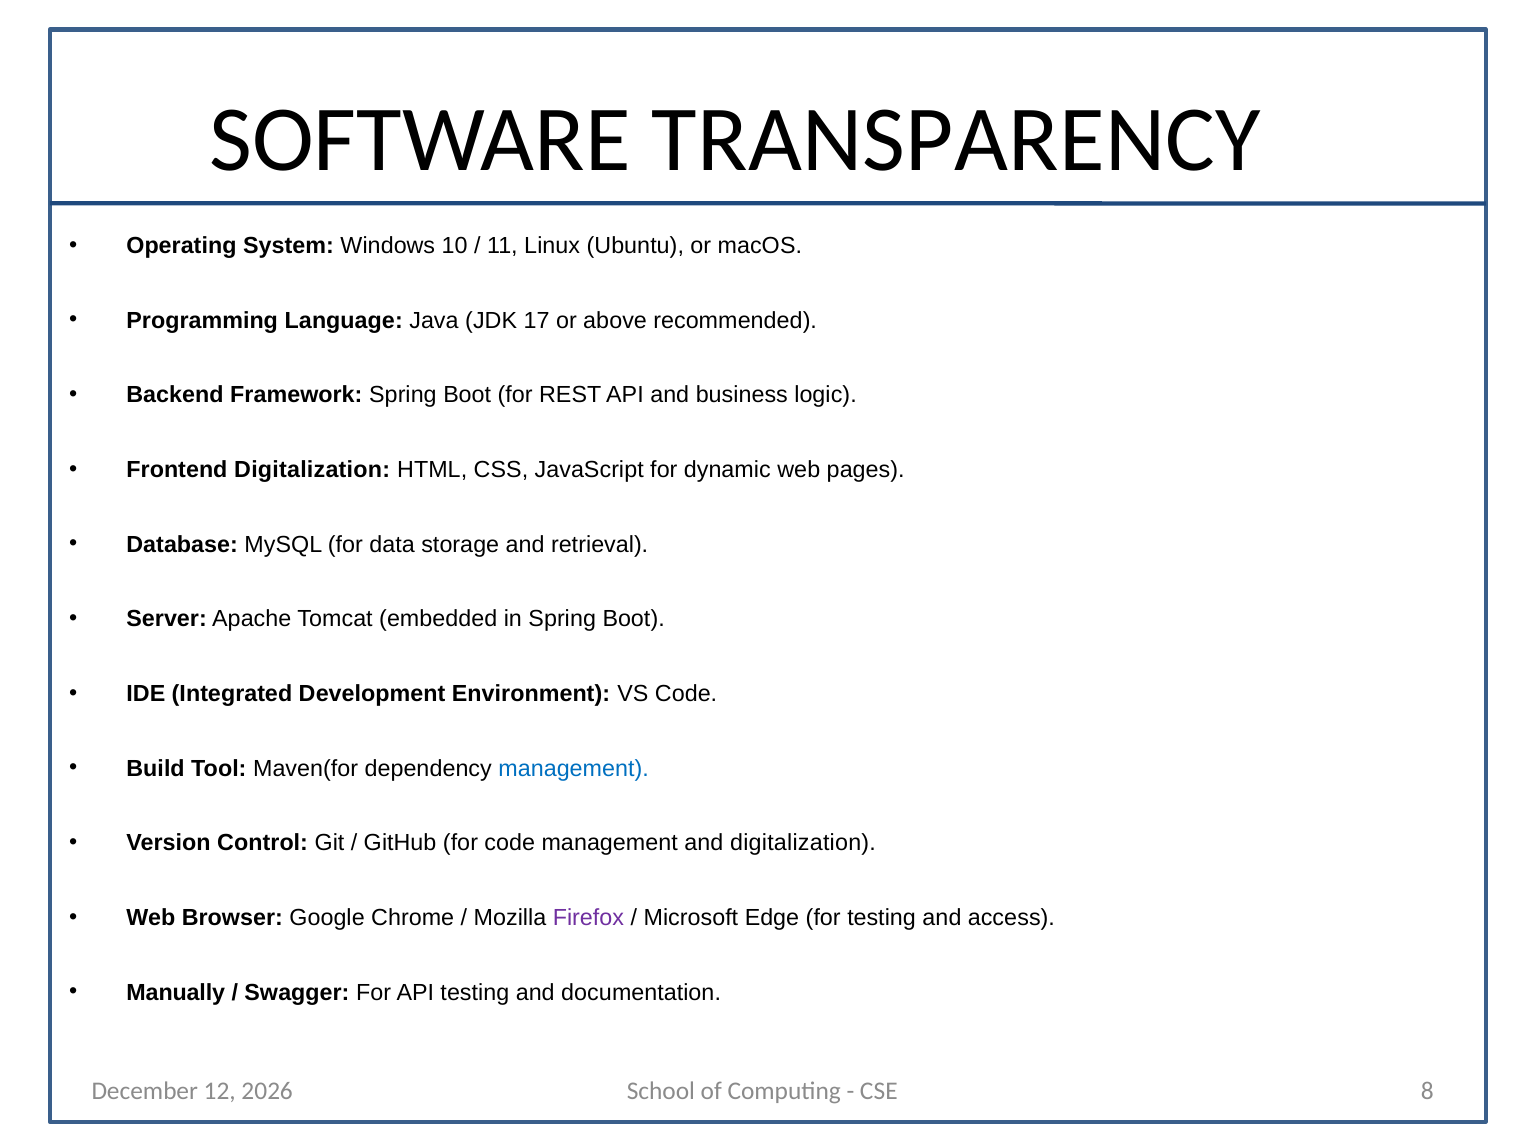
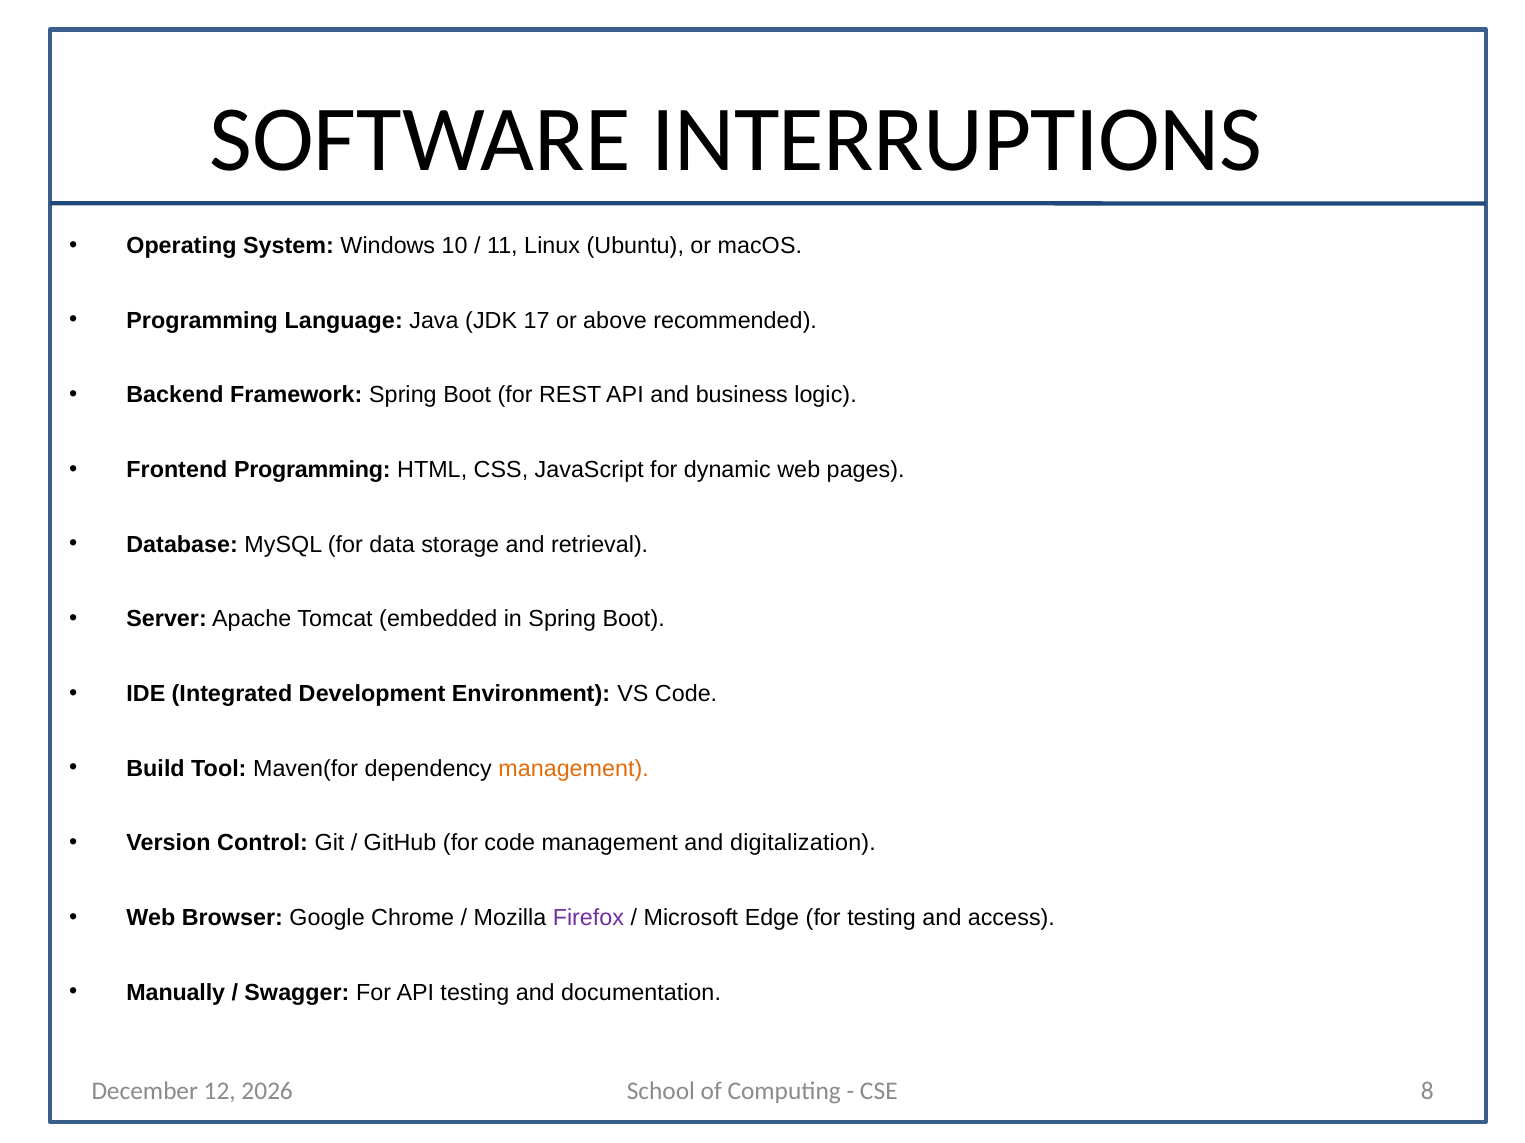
TRANSPARENCY: TRANSPARENCY -> INTERRUPTIONS (957, 140)
Frontend Digitalization: Digitalization -> Programming (312, 470)
management colour: blue -> orange (574, 769)
